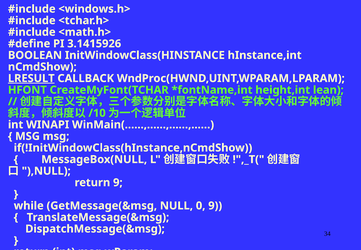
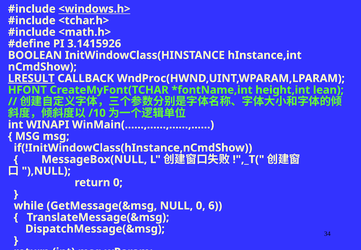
<windows.h> underline: none -> present (94, 9)
return 9: 9 -> 0 (118, 183)
0 9: 9 -> 6 (215, 206)
